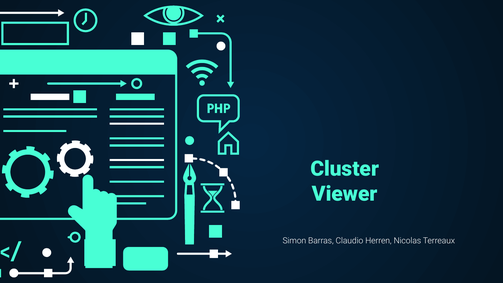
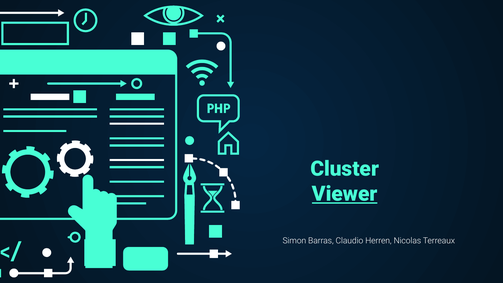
Viewer underline: none -> present (345, 194)
